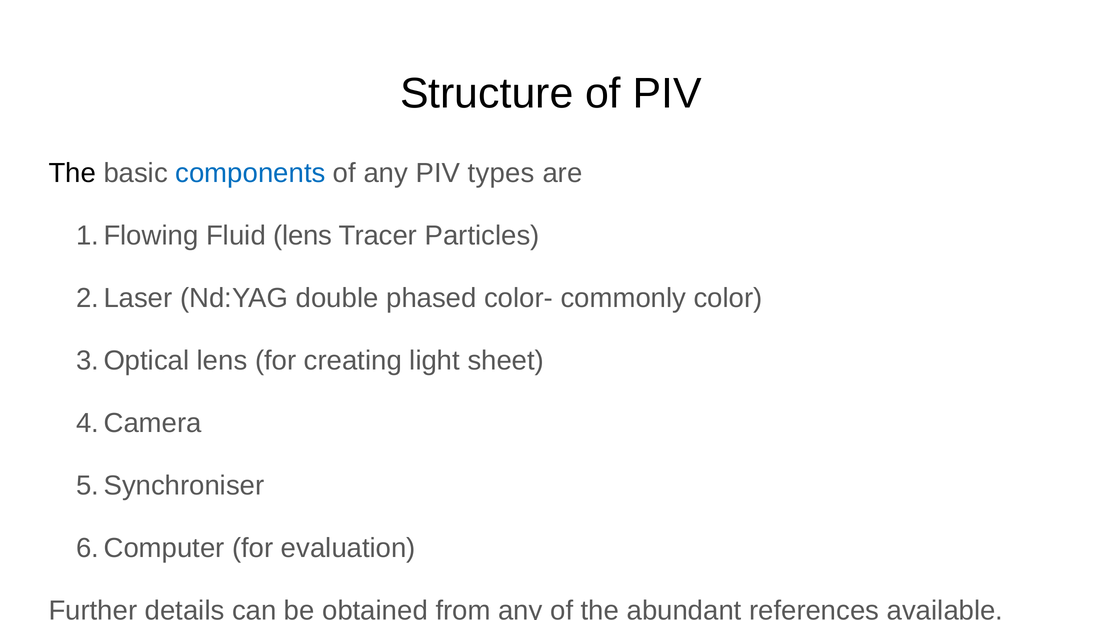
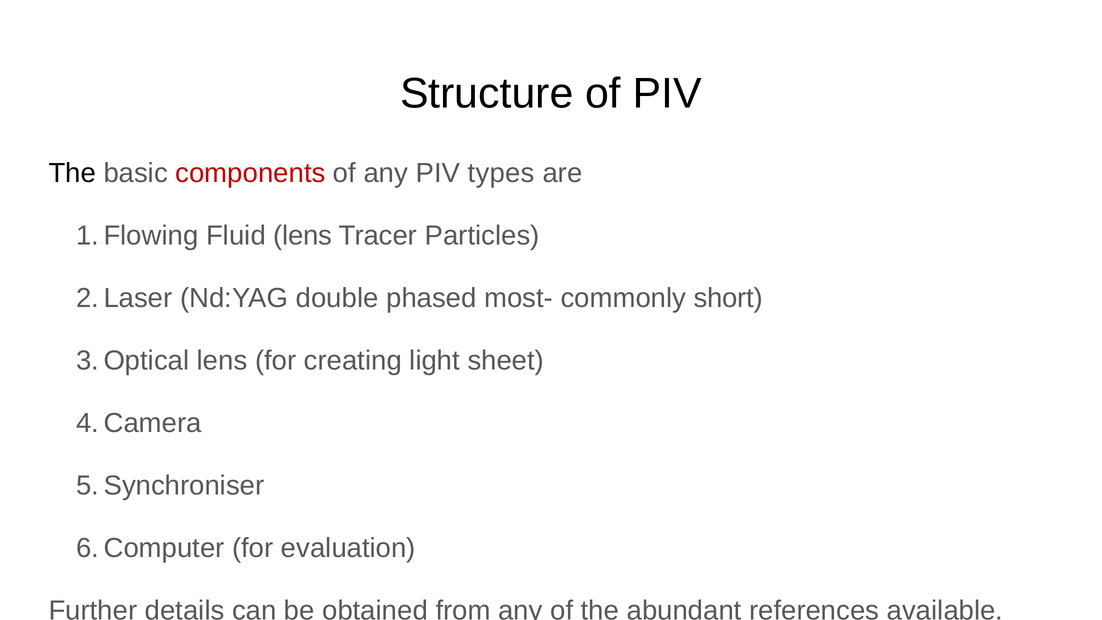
components colour: blue -> red (250, 173)
color-: color- -> most- (519, 298)
color: color -> short (728, 298)
